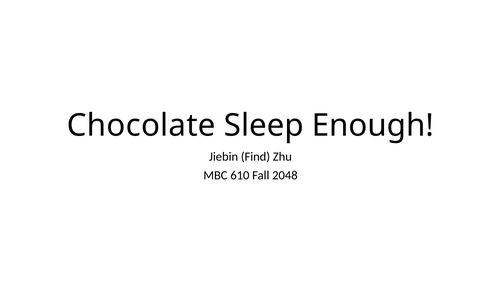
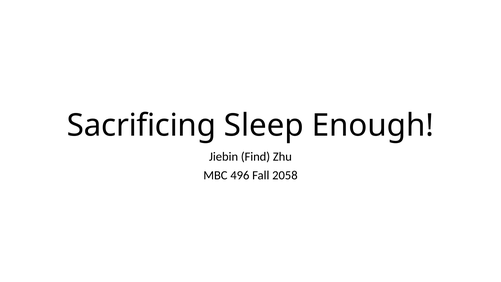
Chocolate: Chocolate -> Sacrificing (141, 125)
610: 610 -> 496 (240, 175)
2048: 2048 -> 2058 (285, 175)
